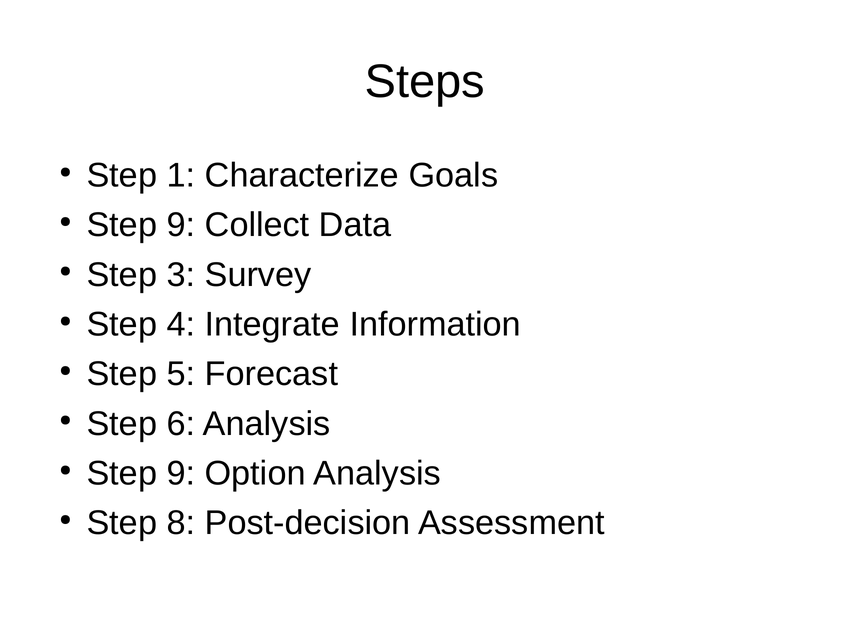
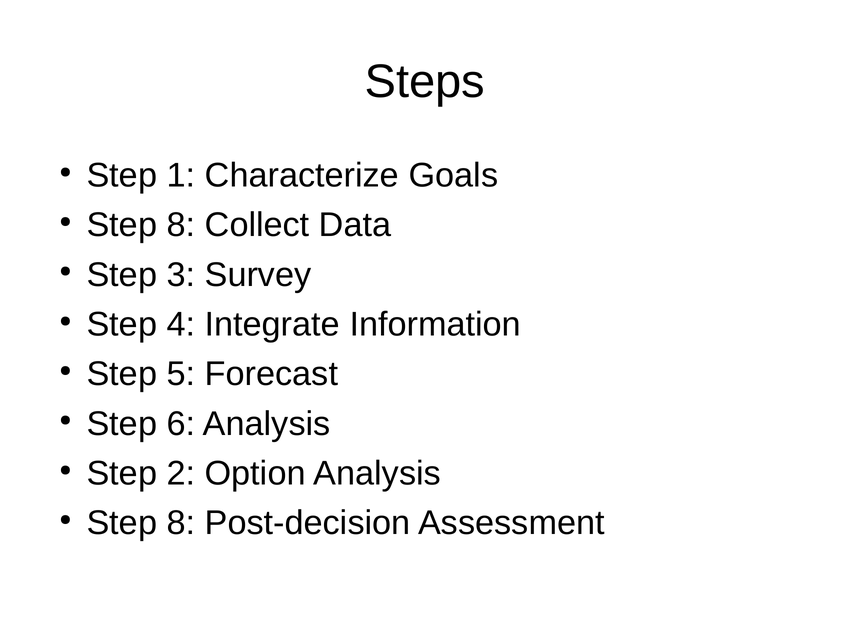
9: 9 -> 8 (181, 225)
9: 9 -> 2 (181, 474)
